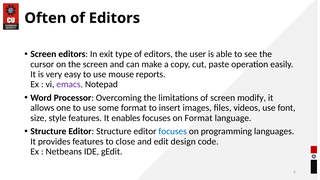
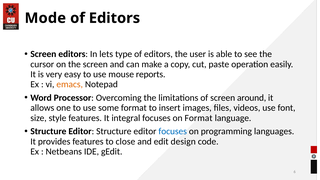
Often: Often -> Mode (45, 18)
exit: exit -> lets (106, 54)
emacs colour: purple -> orange (70, 84)
modify: modify -> around (252, 98)
enables: enables -> integral (126, 118)
